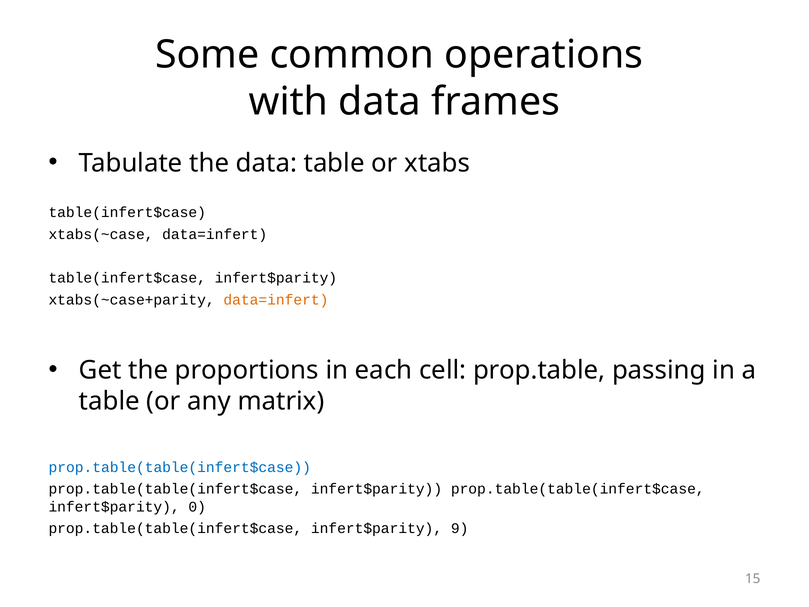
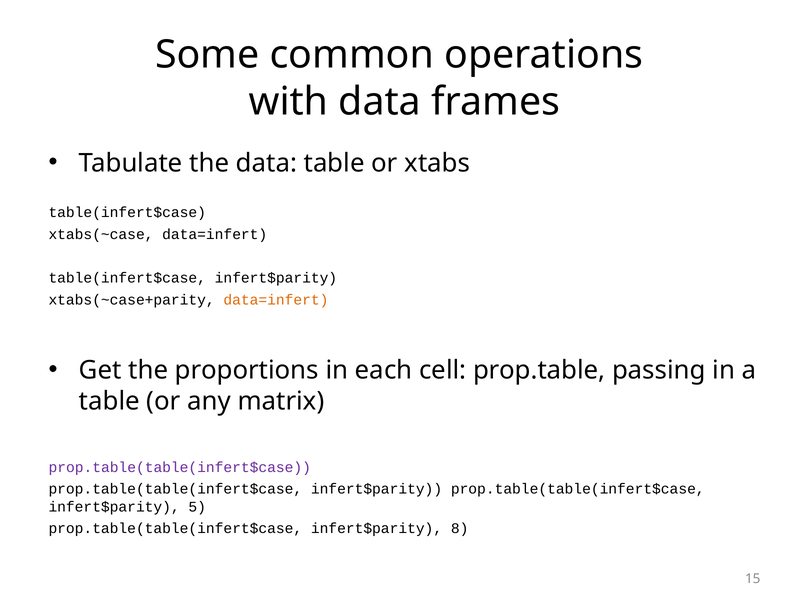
prop.table(table(infert$case colour: blue -> purple (180, 467)
0: 0 -> 5 (197, 507)
9: 9 -> 8 (460, 528)
